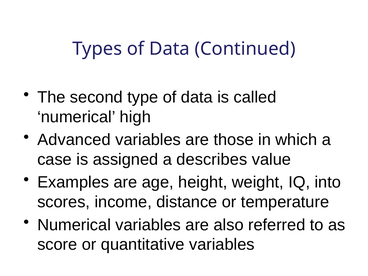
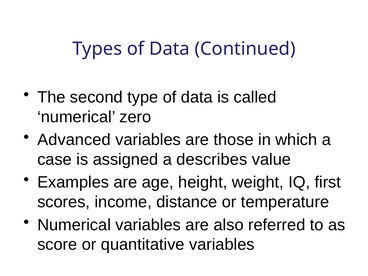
high: high -> zero (135, 117)
into: into -> first (328, 182)
